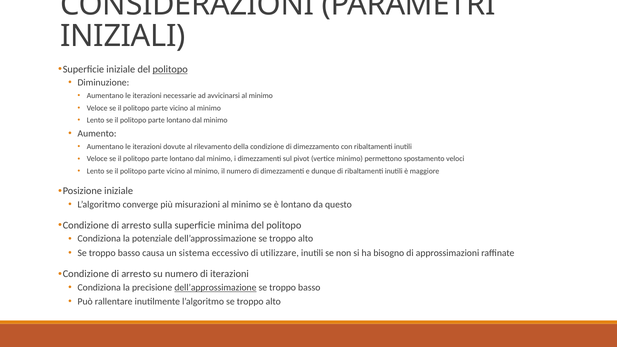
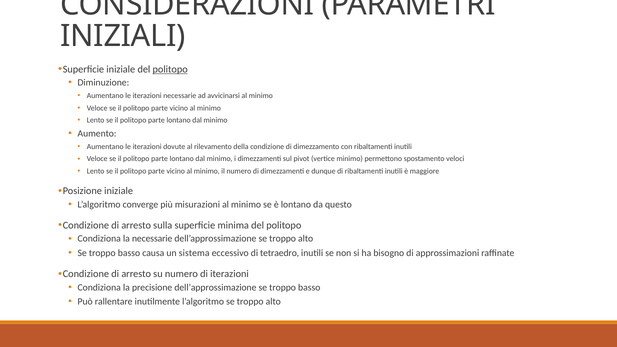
la potenziale: potenziale -> necessarie (152, 239)
utilizzare: utilizzare -> tetraedro (280, 253)
dell’approssimazione underline: present -> none (215, 287)
